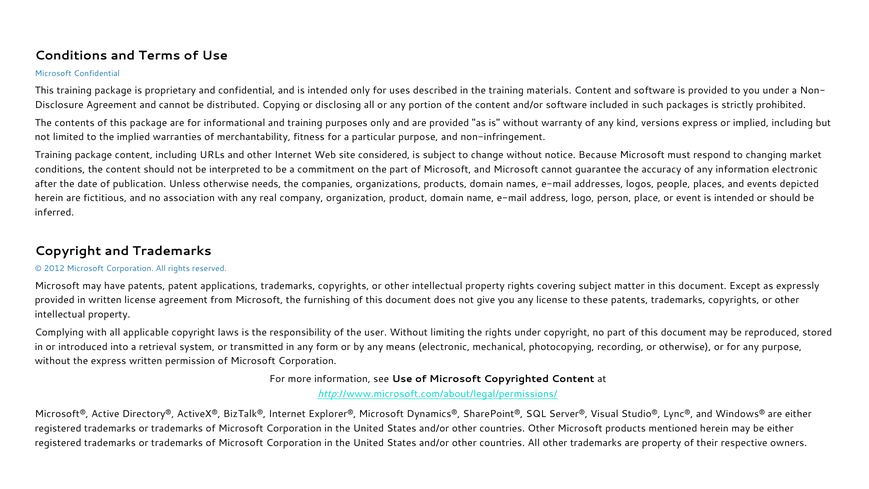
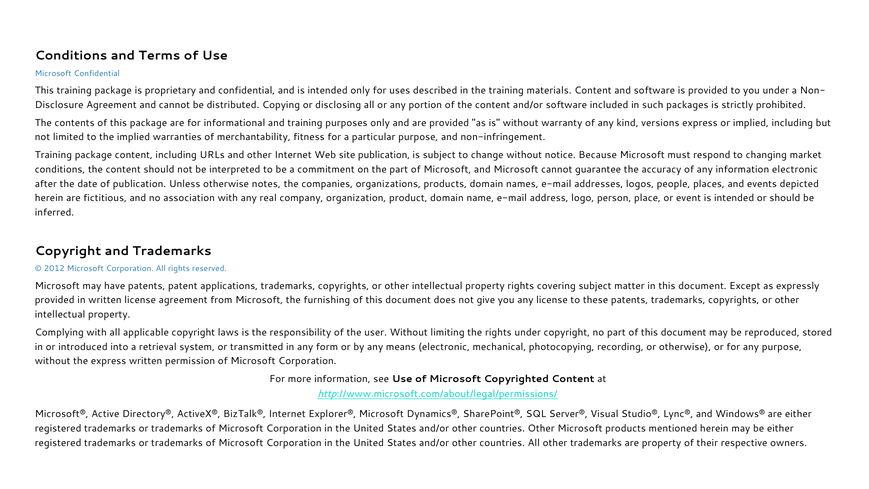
site considered: considered -> publication (384, 155)
needs: needs -> notes (266, 184)
